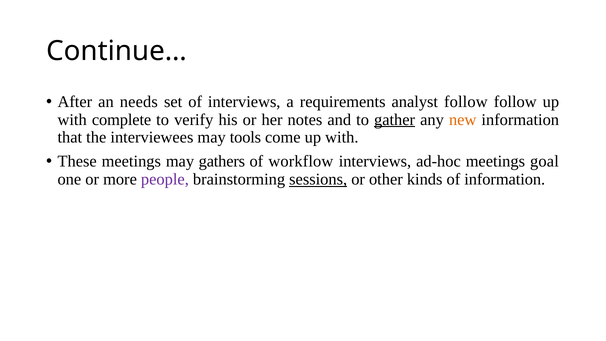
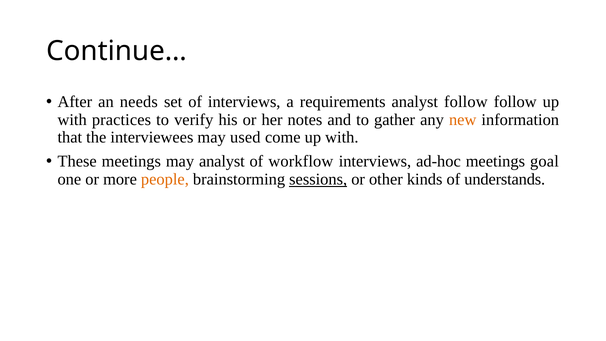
complete: complete -> practices (121, 120)
gather underline: present -> none (395, 120)
tools: tools -> used (245, 137)
may gathers: gathers -> analyst (222, 161)
people colour: purple -> orange (165, 179)
of information: information -> understands (505, 179)
